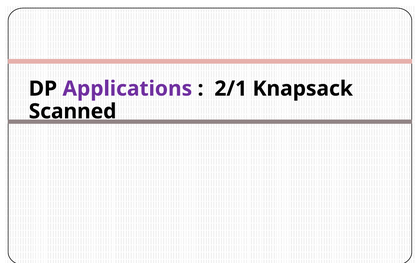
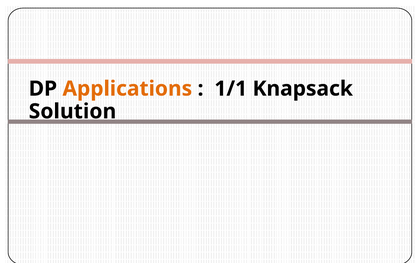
Applications colour: purple -> orange (127, 88)
2/1: 2/1 -> 1/1 (231, 88)
Scanned: Scanned -> Solution (72, 111)
